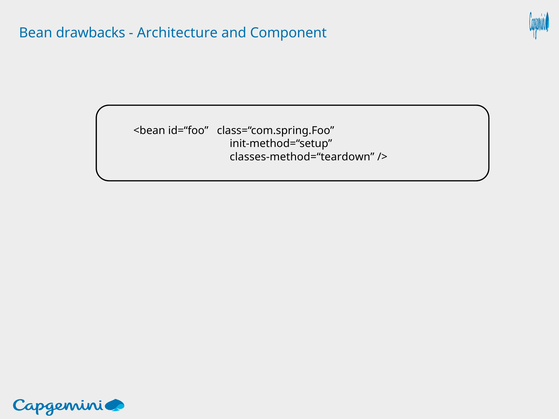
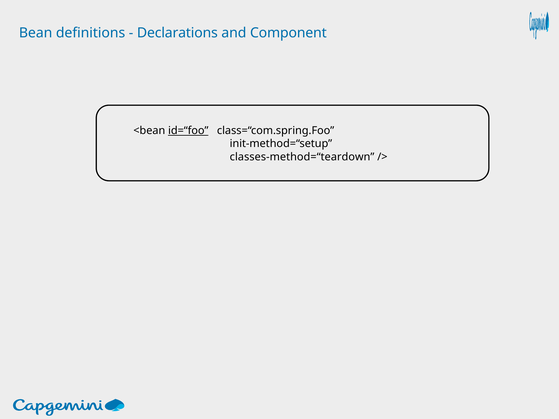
drawbacks: drawbacks -> definitions (91, 33)
Architecture: Architecture -> Declarations (177, 33)
id=“foo underline: none -> present (188, 131)
